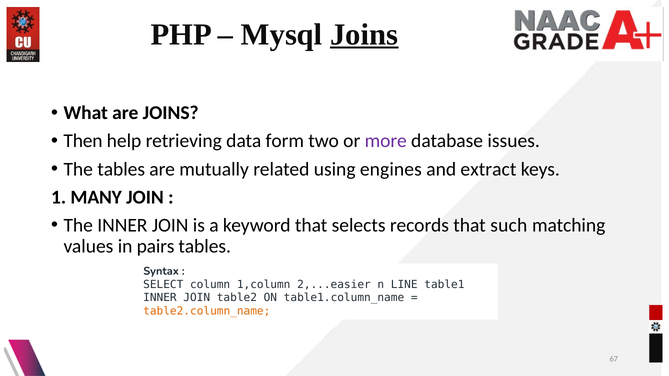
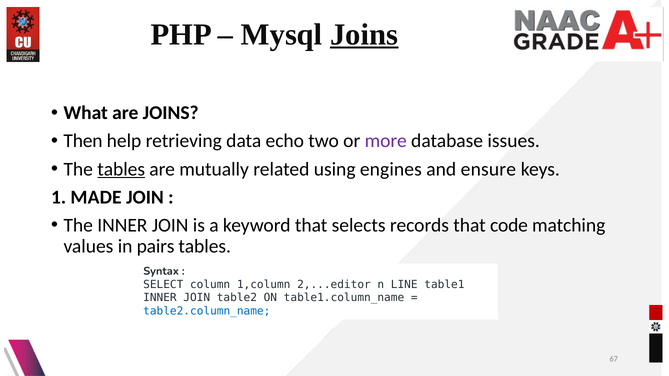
form: form -> echo (285, 141)
tables underline: none -> present (121, 169)
extract: extract -> ensure (488, 169)
MANY: MANY -> MADE (96, 197)
such: such -> code (509, 225)
2,...easier: 2,...easier -> 2,...editor (334, 285)
table2.column_name colour: orange -> blue (207, 311)
